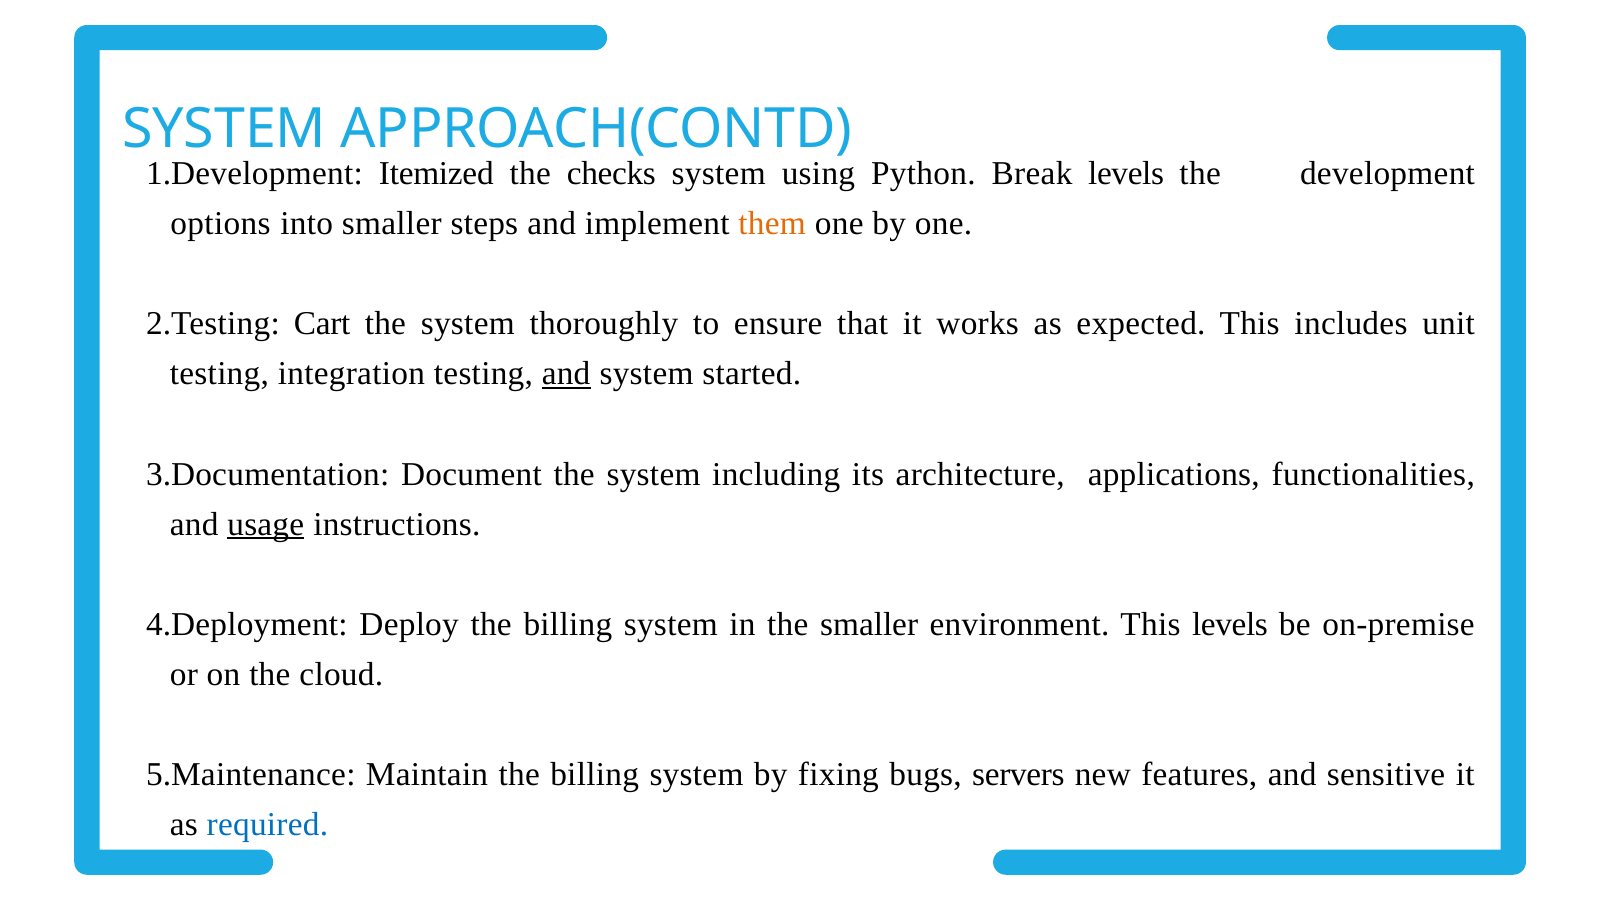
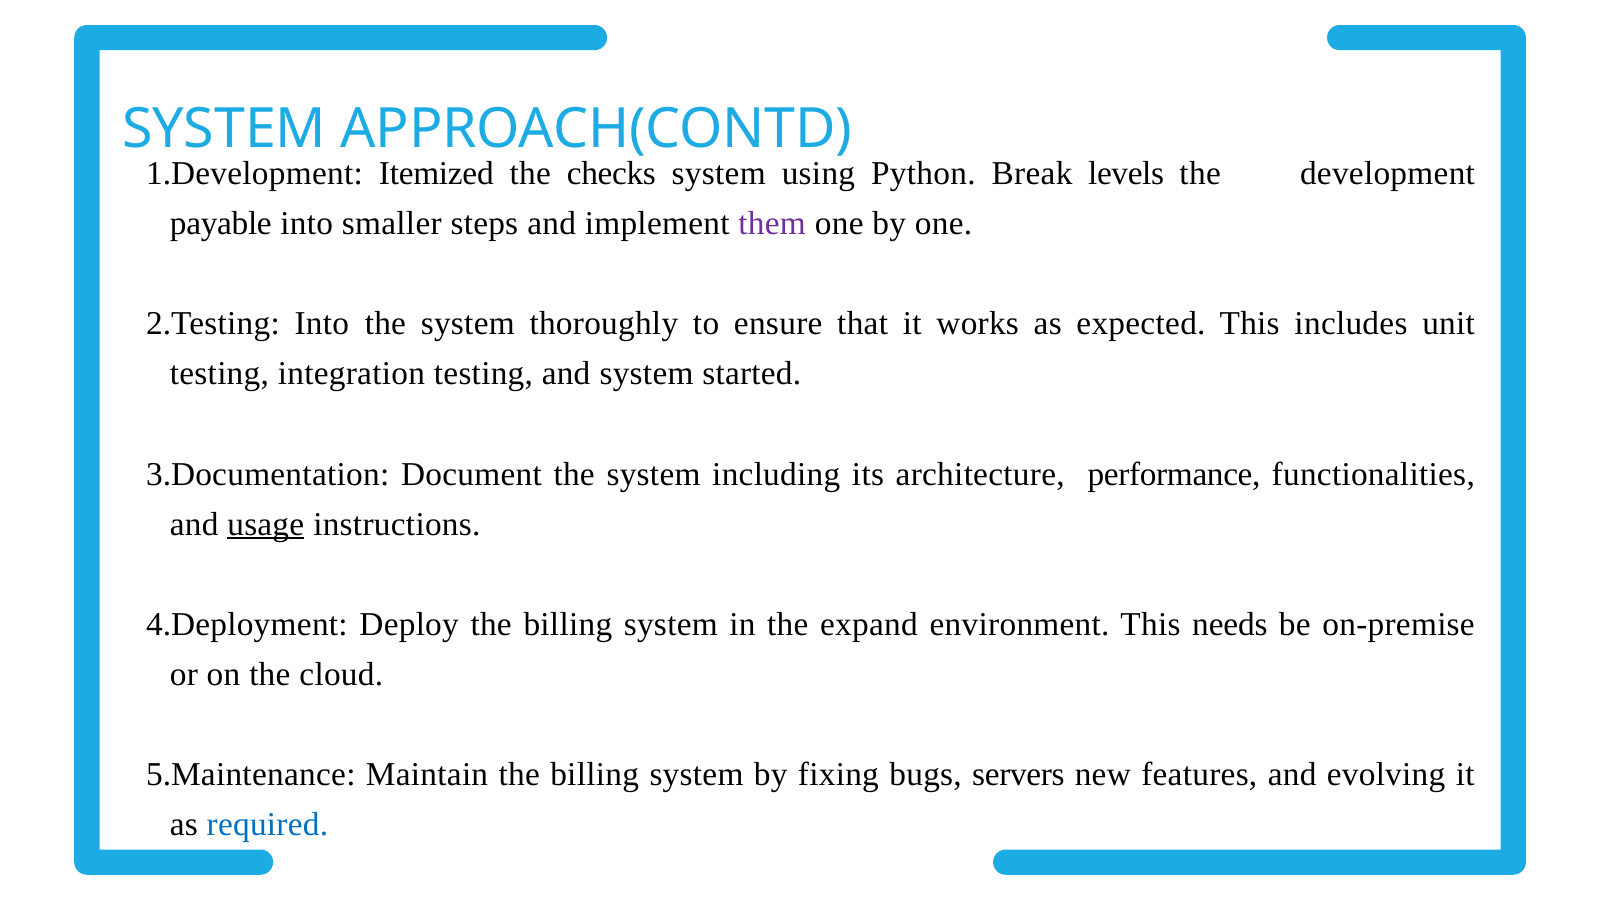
options: options -> payable (221, 224)
them colour: orange -> purple (772, 224)
Cart: Cart -> Into (322, 324)
and underline: present -> none (566, 374)
applications: applications -> performance (1174, 474)
the smaller: smaller -> expand (869, 624)
This levels: levels -> needs (1230, 624)
sensitive: sensitive -> evolving (1386, 774)
